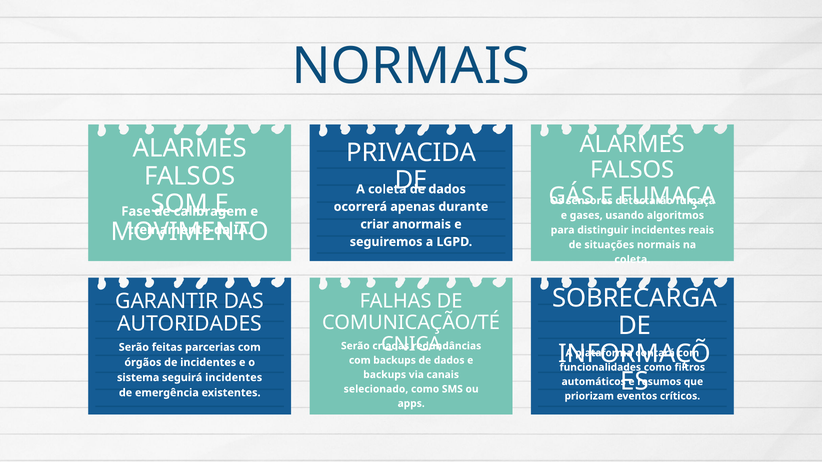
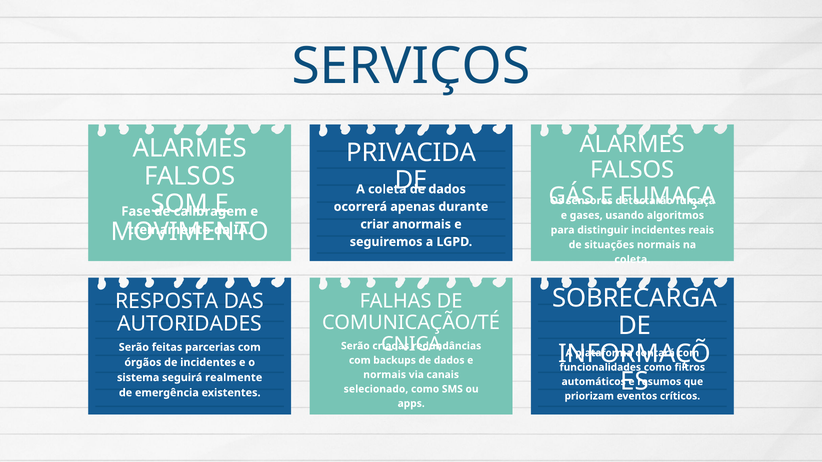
NORMAIS: NORMAIS -> SERVIÇOS (411, 66)
GARANTIR: GARANTIR -> RESPOSTA (167, 301)
backups: backups -> normais (385, 375)
seguirá incidentes: incidentes -> realmente (234, 378)
